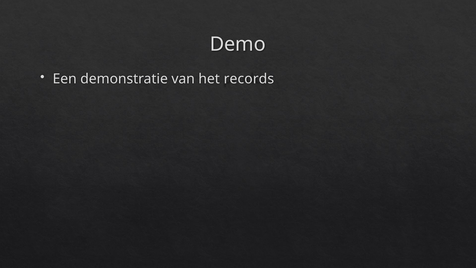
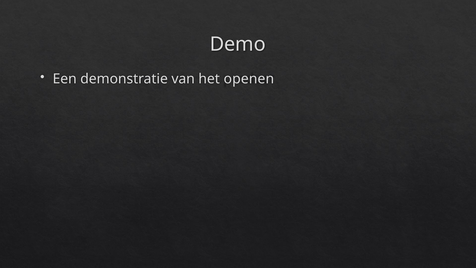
records: records -> openen (249, 79)
